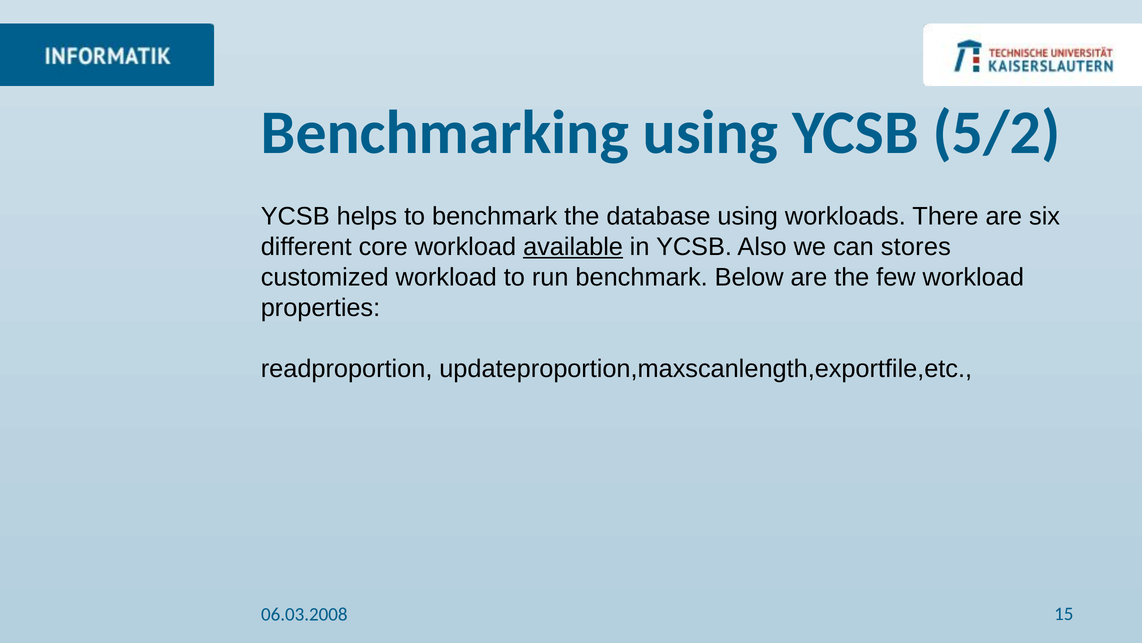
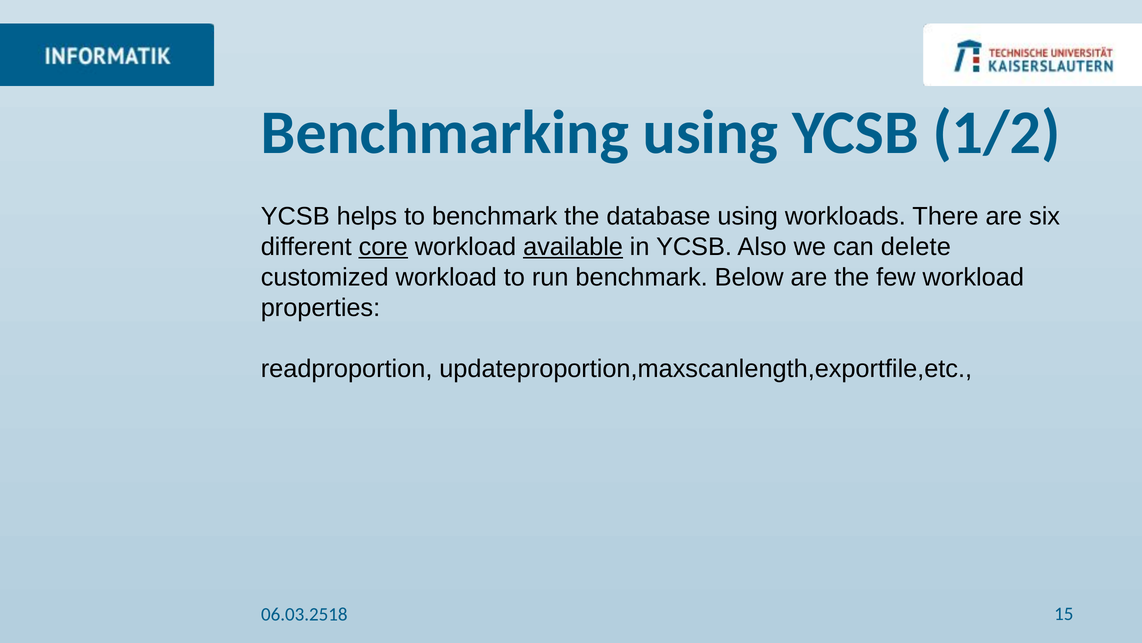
5/2: 5/2 -> 1/2 (996, 133)
core underline: none -> present (383, 247)
stores: stores -> delete (916, 247)
06.03.2008: 06.03.2008 -> 06.03.2518 (304, 614)
